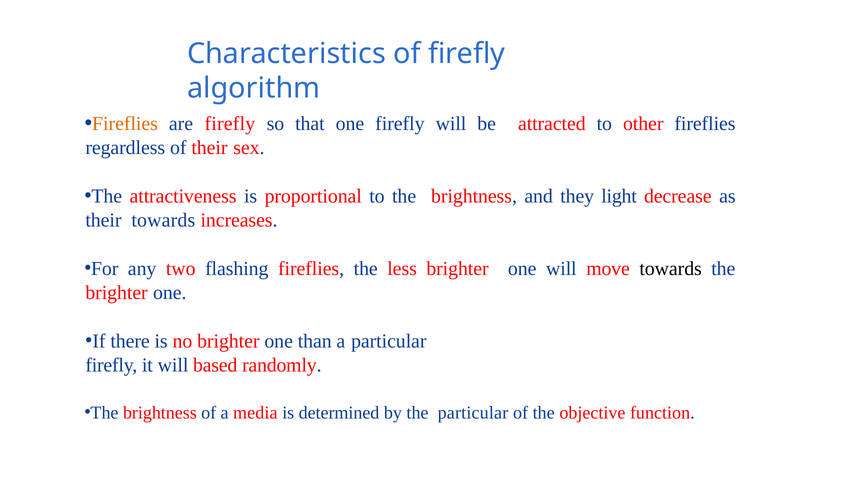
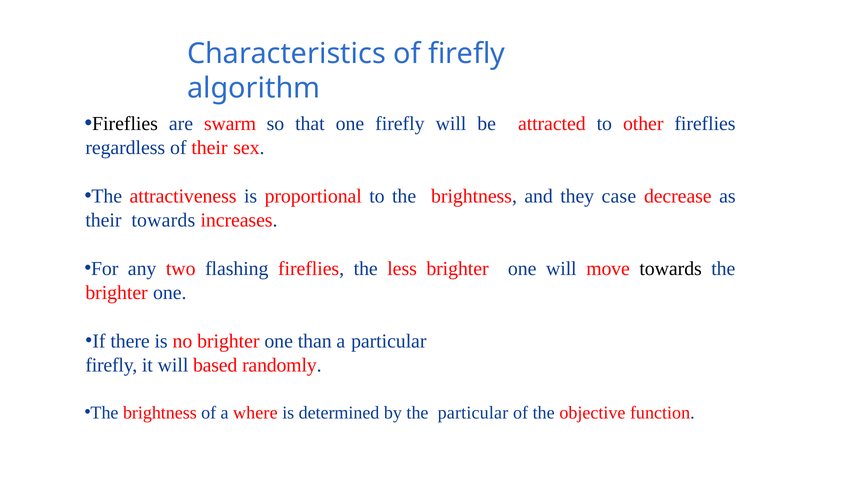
Fireflies colour: orange -> black (125, 124)
are firefly: firefly -> swarm (230, 124)
light: light -> case (619, 196)
media: media -> where (255, 412)
